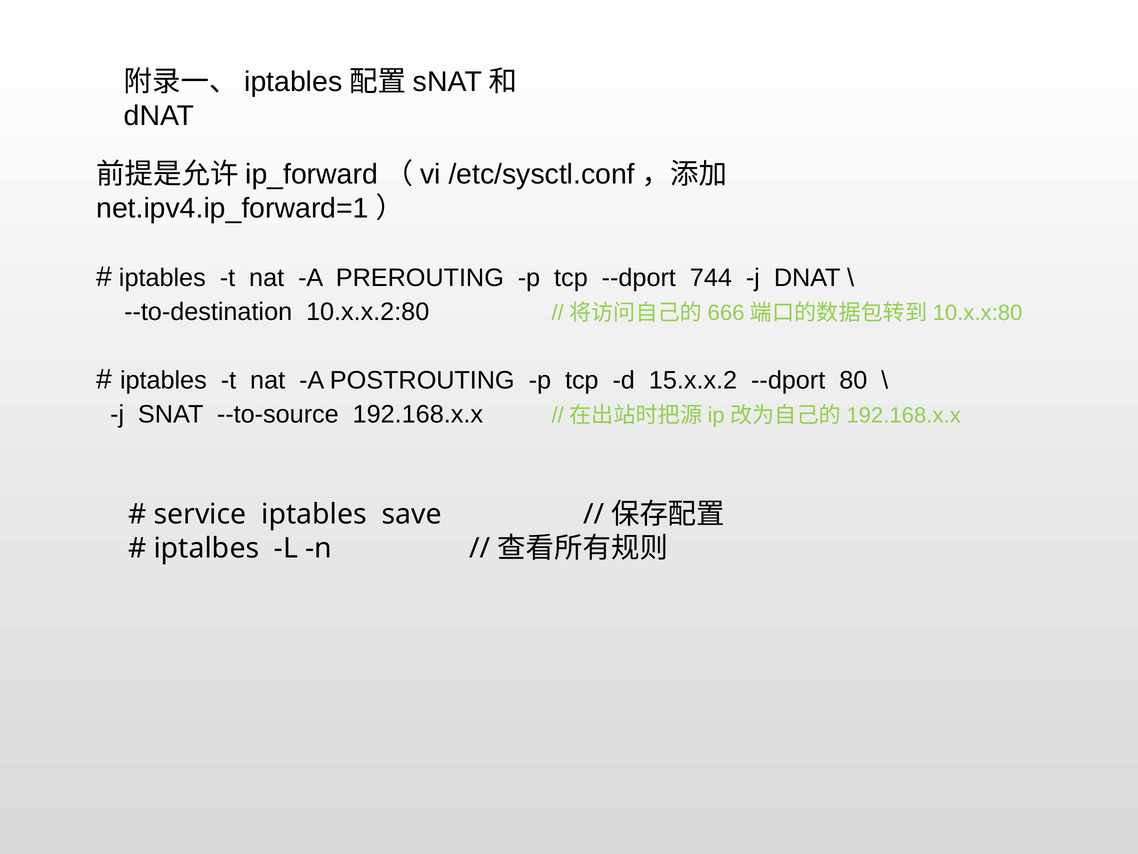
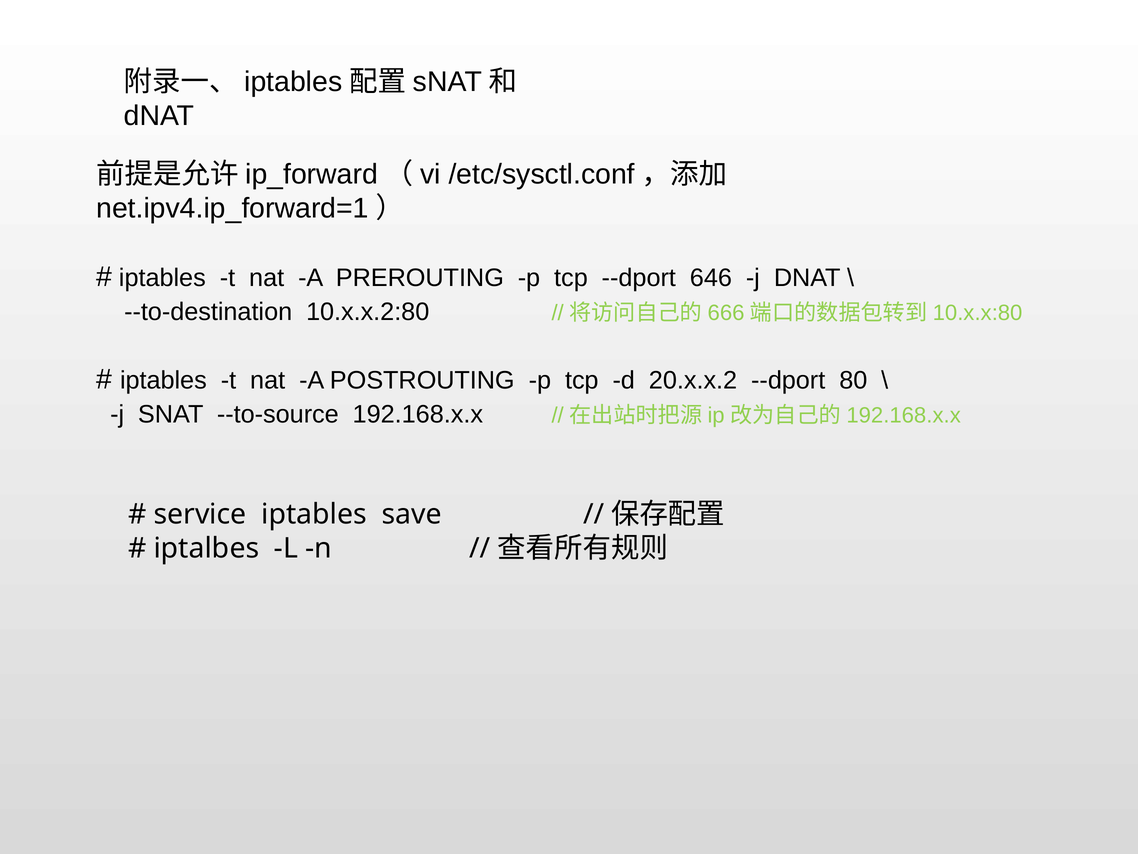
744: 744 -> 646 (711, 278)
15.x.x.2: 15.x.x.2 -> 20.x.x.2 (693, 380)
